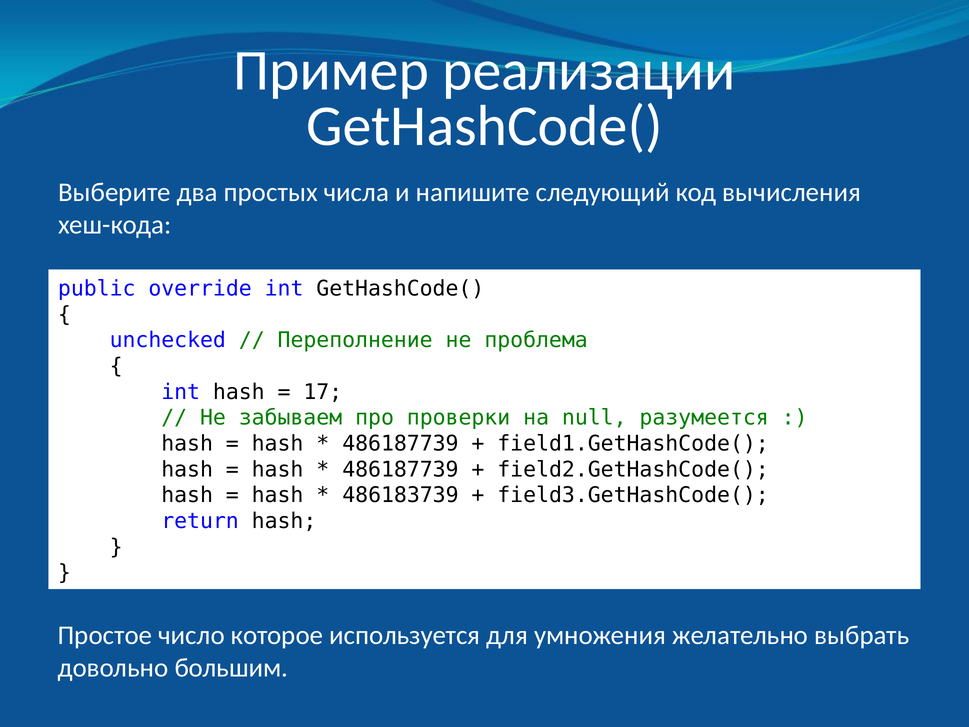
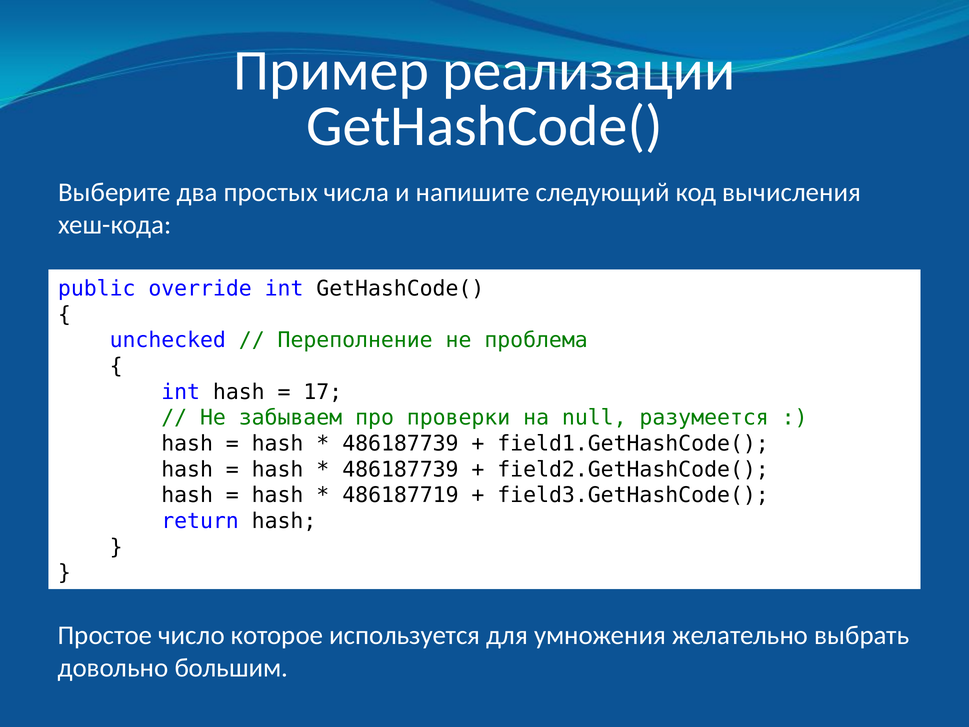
486183739: 486183739 -> 486187719 (400, 495)
